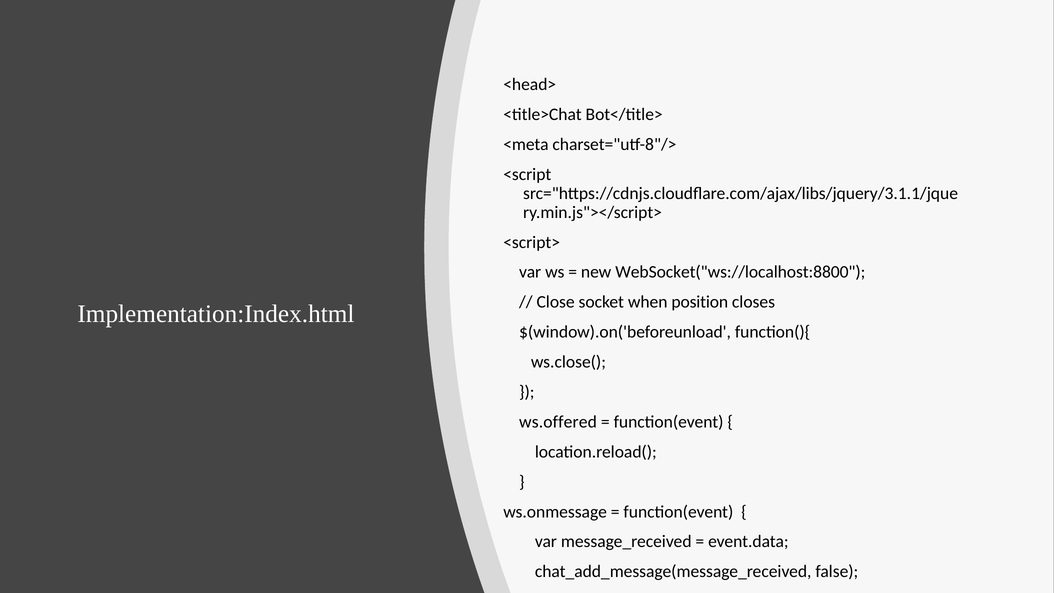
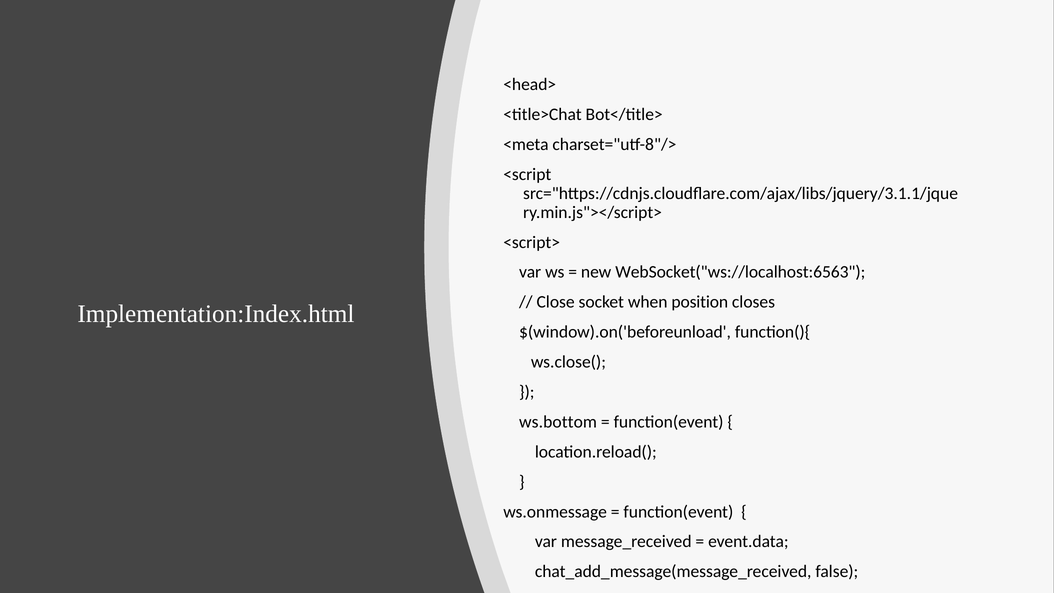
WebSocket("ws://localhost:8800: WebSocket("ws://localhost:8800 -> WebSocket("ws://localhost:6563 (740, 272)
ws.offered: ws.offered -> ws.bottom (558, 422)
